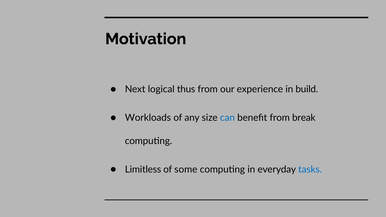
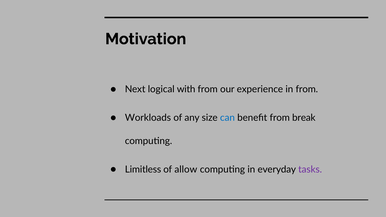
thus: thus -> with (186, 89)
in build: build -> from (307, 89)
some: some -> allow (186, 169)
tasks colour: blue -> purple (310, 169)
